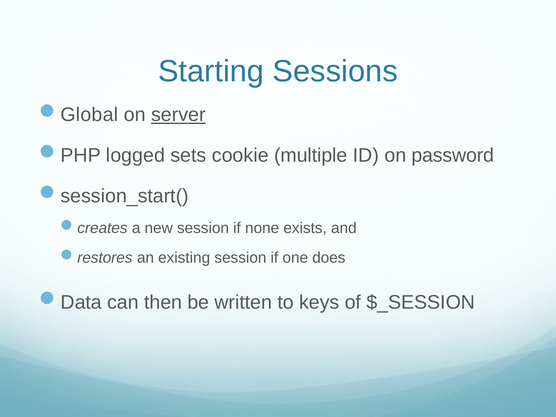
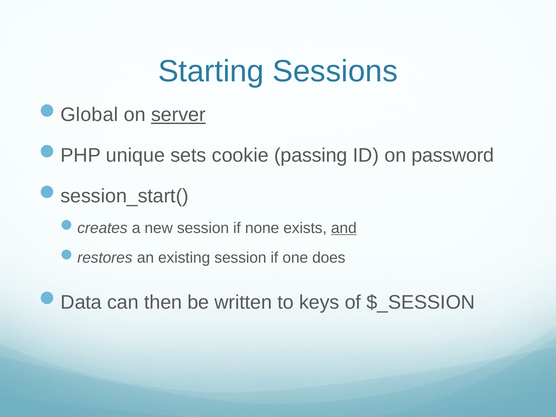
logged: logged -> unique (135, 155)
multiple: multiple -> passing (311, 155)
and underline: none -> present (344, 228)
